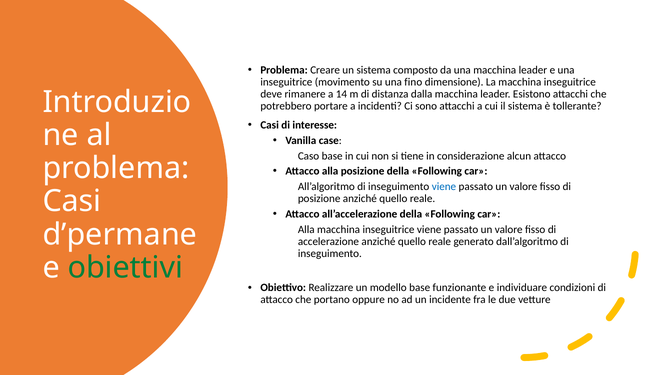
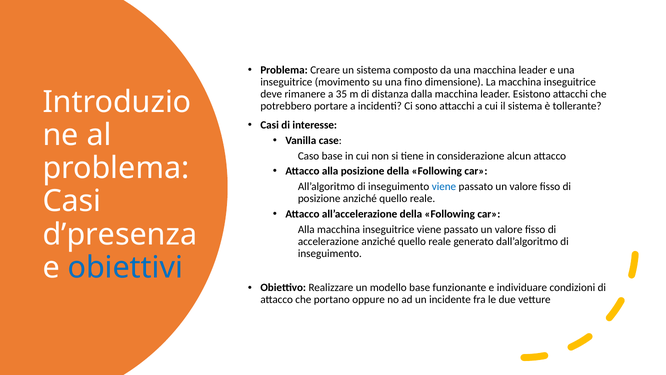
14: 14 -> 35 (341, 94)
d’permane: d’permane -> d’presenza (120, 234)
obiettivi colour: green -> blue (125, 267)
